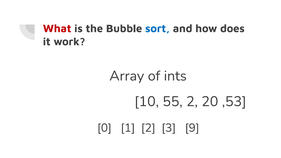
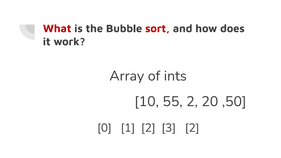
sort colour: blue -> red (158, 29)
,53: ,53 -> ,50 (234, 102)
3 9: 9 -> 2 (192, 128)
